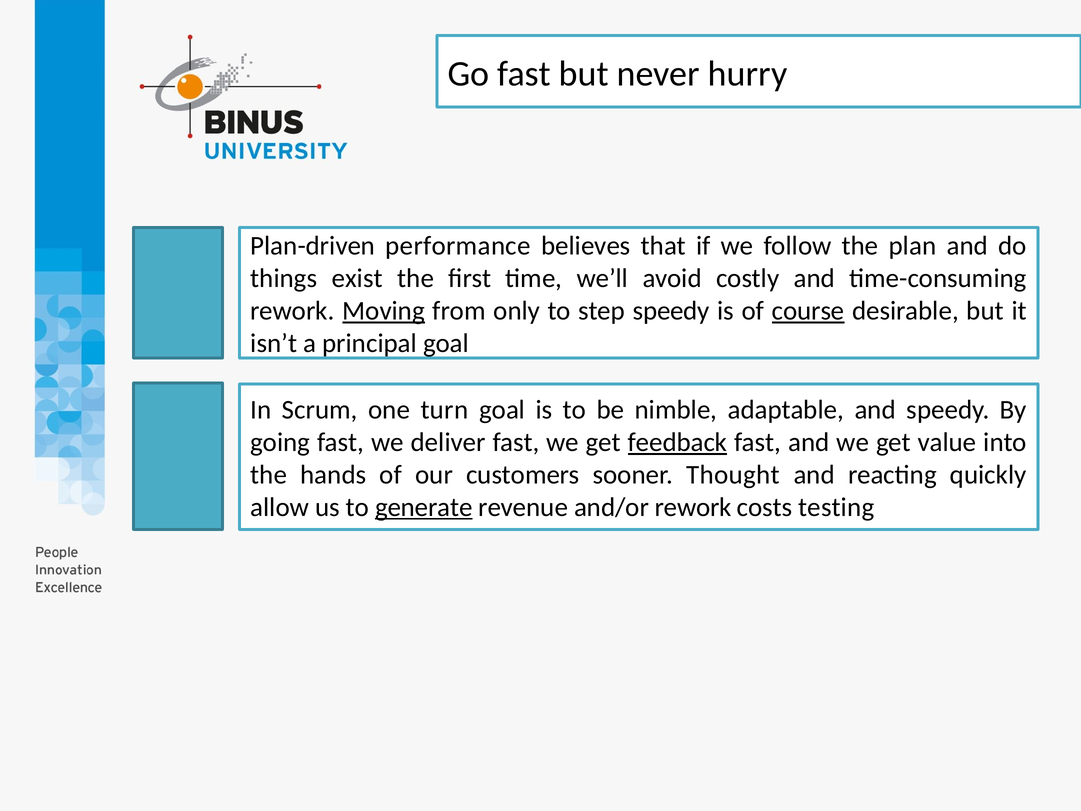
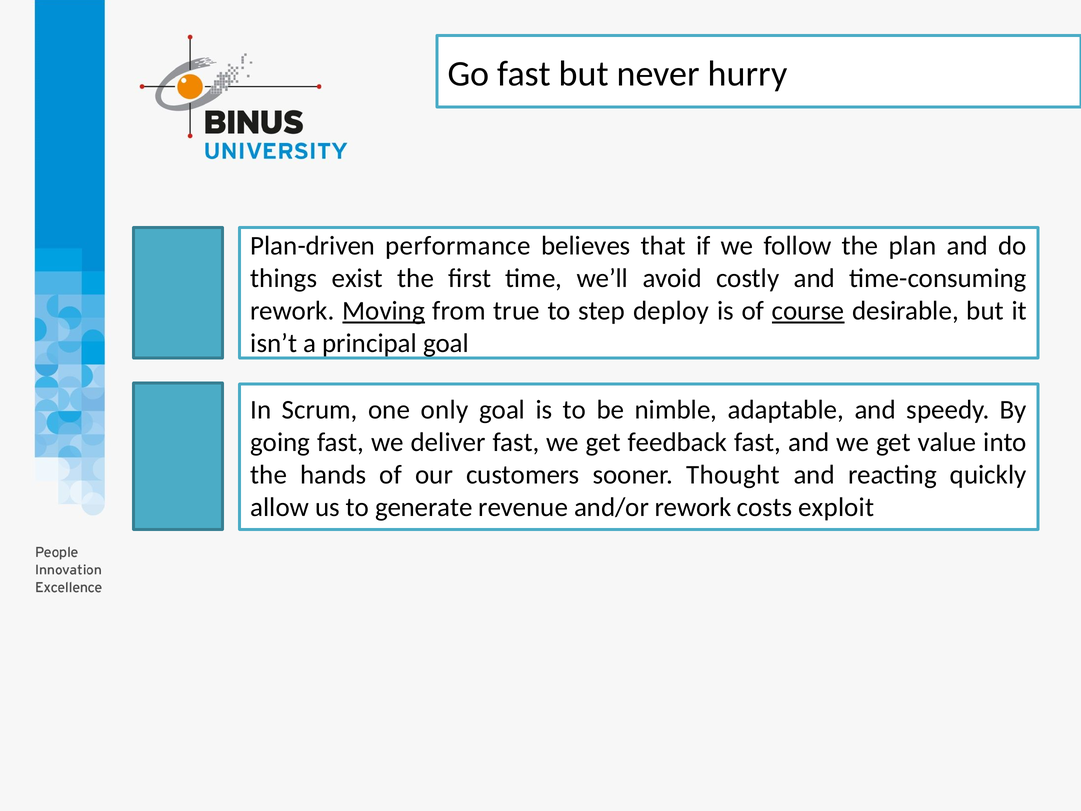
only: only -> true (517, 311)
step speedy: speedy -> deploy (671, 311)
turn: turn -> only (444, 410)
feedback underline: present -> none (677, 442)
generate underline: present -> none (424, 507)
testing: testing -> exploit (836, 507)
